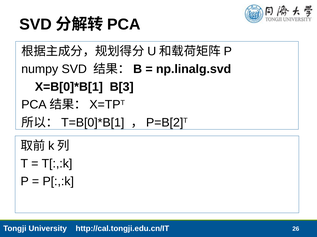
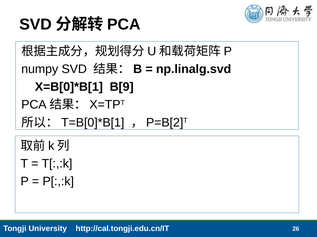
B[3: B[3 -> B[9 (122, 87)
